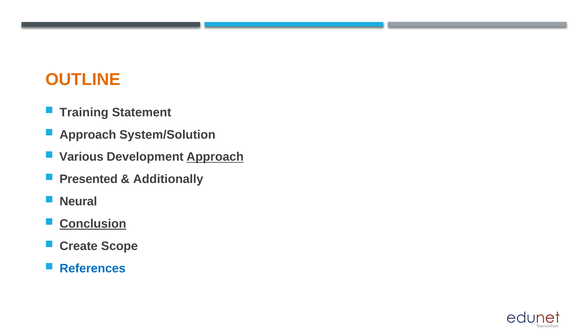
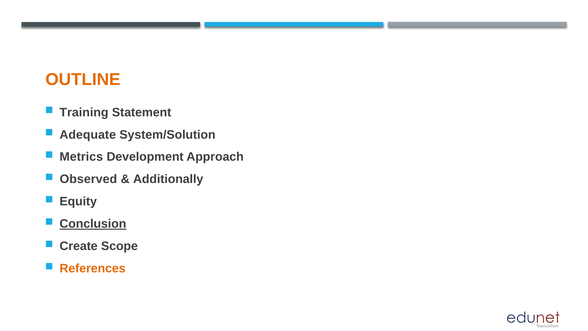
Approach: Approach -> Adequate (88, 135)
Various: Various -> Metrics (81, 157)
Approach underline: present -> none (215, 157)
Presented: Presented -> Observed (88, 179)
Neural: Neural -> Equity (78, 201)
References colour: blue -> orange (93, 268)
